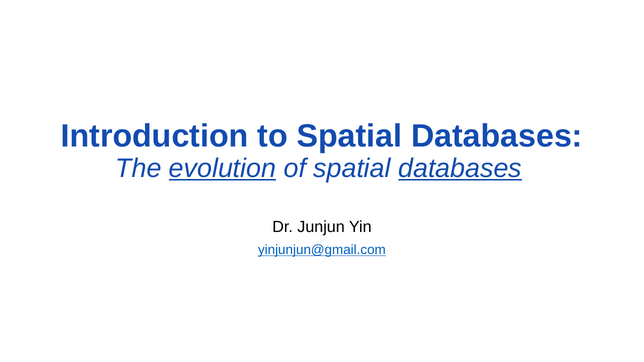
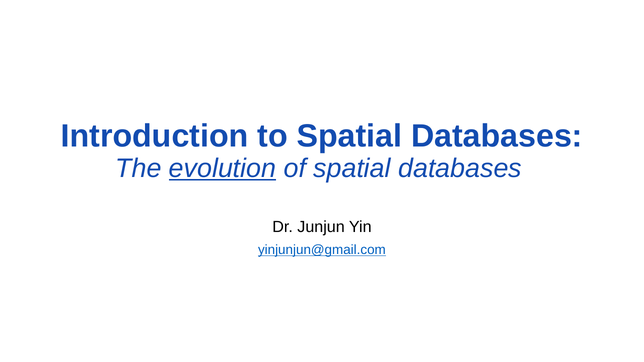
databases underline: present -> none (460, 168)
